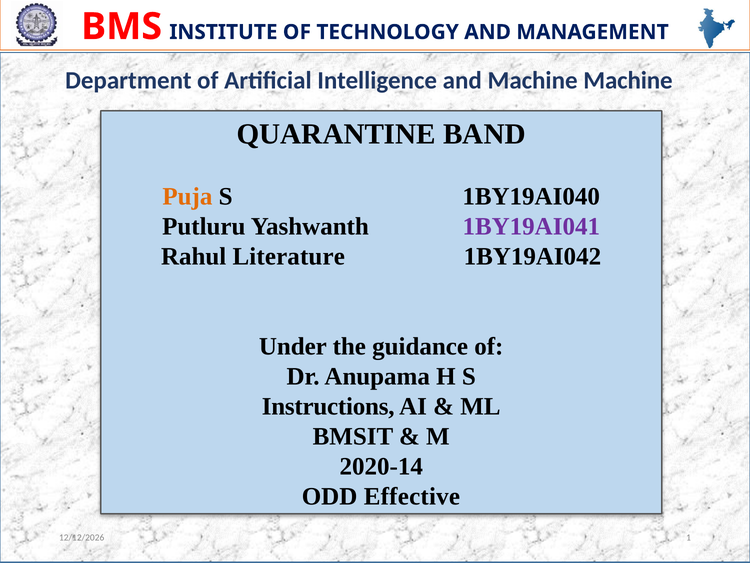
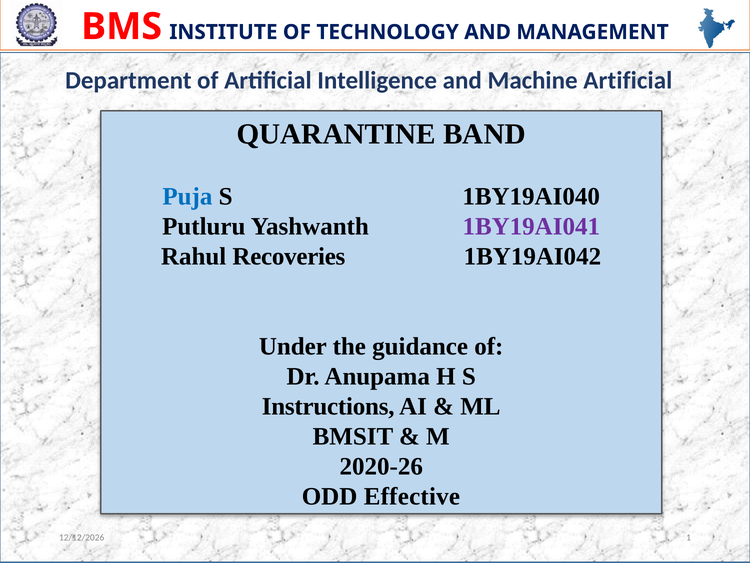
Machine Machine: Machine -> Artificial (628, 80)
Puja colour: orange -> blue (187, 196)
Literature: Literature -> Recoveries (289, 256)
2020-14: 2020-14 -> 2020-26 (381, 466)
